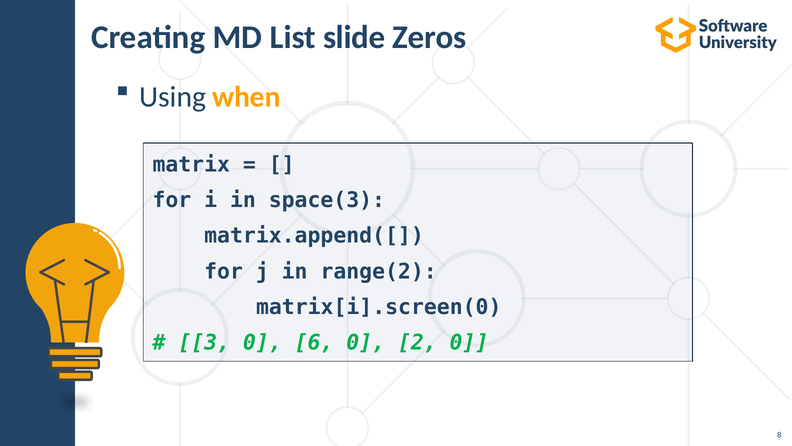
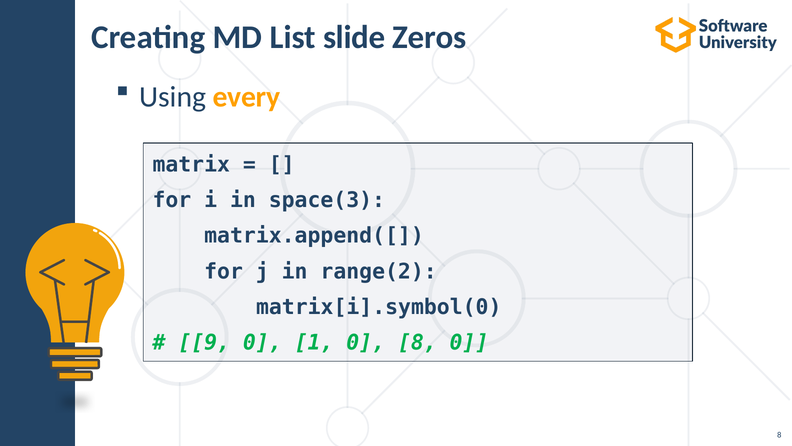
when: when -> every (246, 97)
matrix[i].screen(0: matrix[i].screen(0 -> matrix[i].symbol(0 (379, 307)
3: 3 -> 9 (204, 342)
6: 6 -> 1 (314, 342)
0 2: 2 -> 8 (417, 342)
